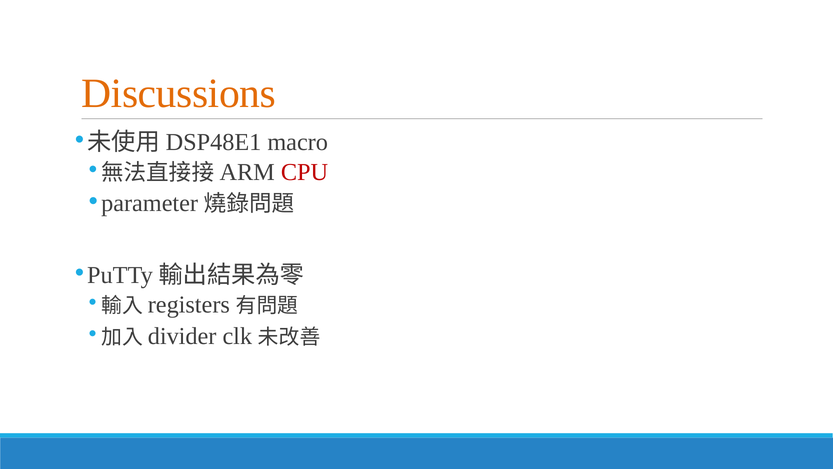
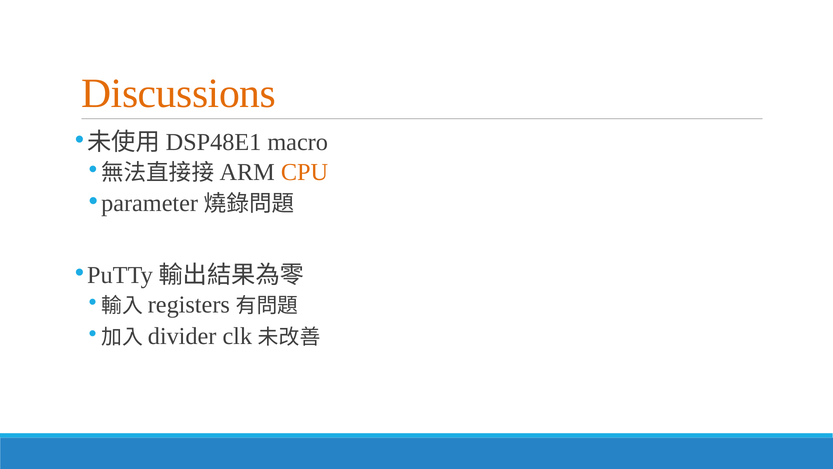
CPU colour: red -> orange (305, 172)
